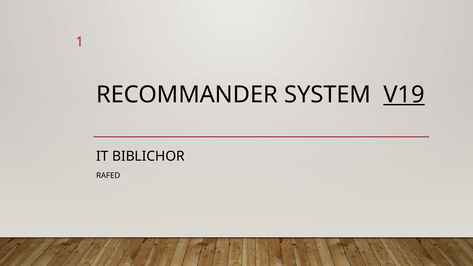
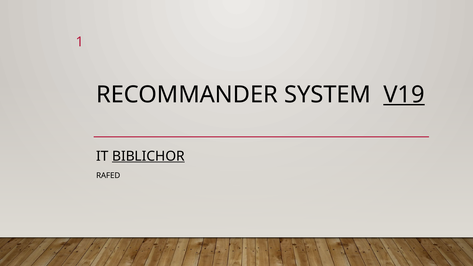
BIBLICHOR underline: none -> present (148, 156)
